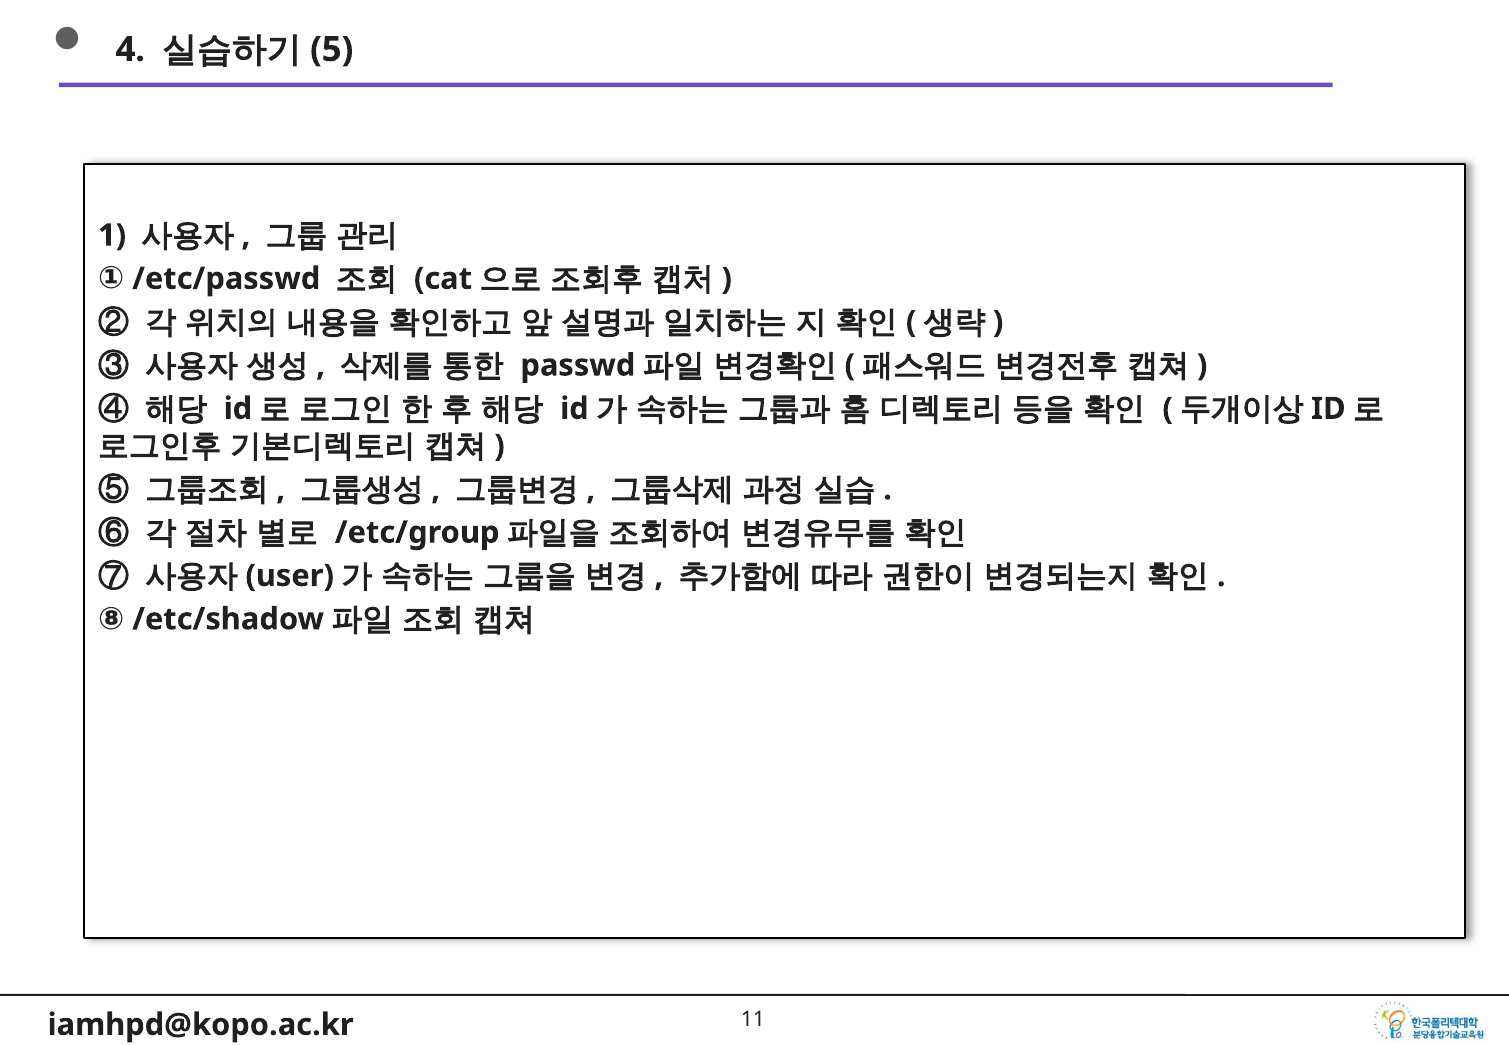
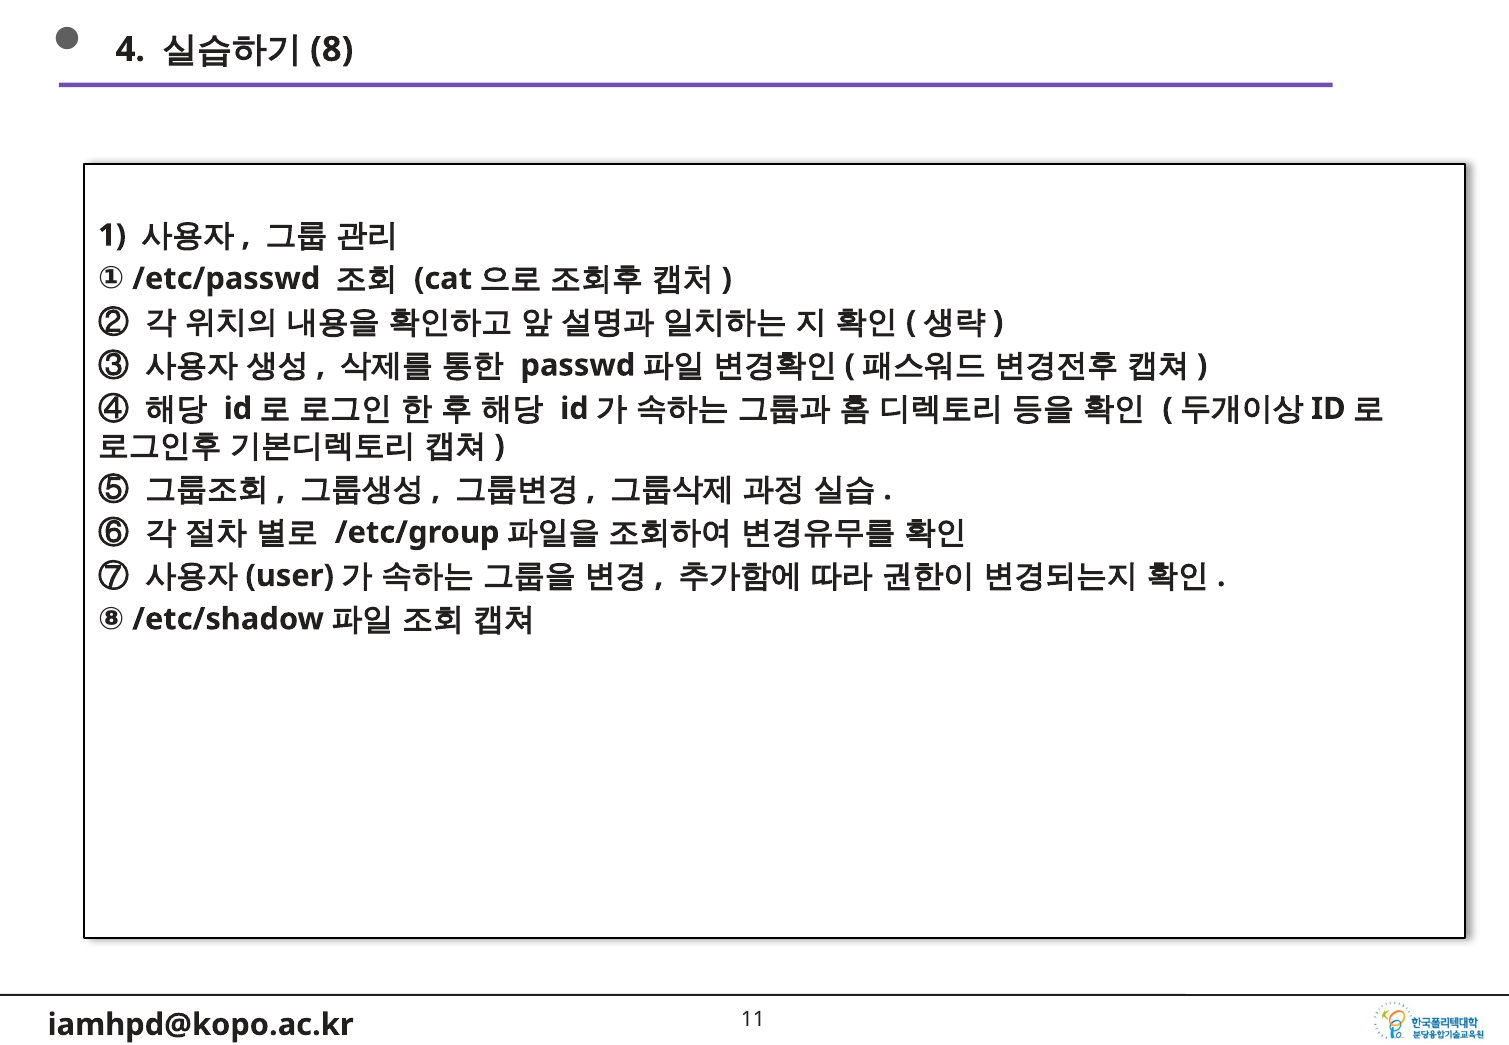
5: 5 -> 8 (332, 49)
